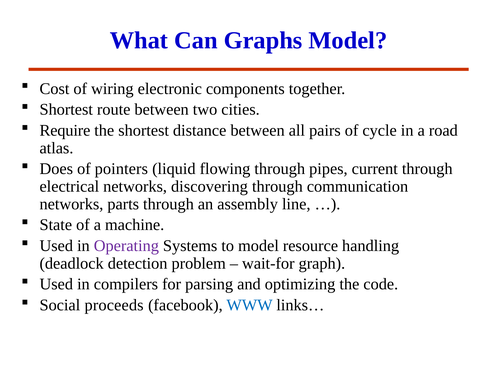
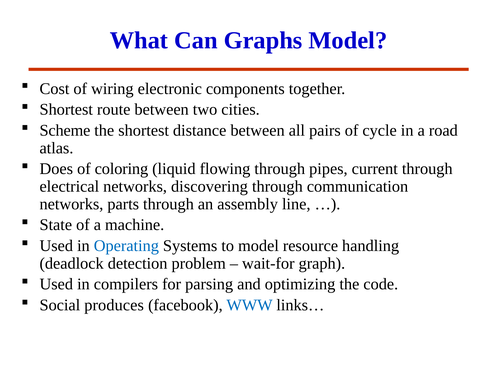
Require: Require -> Scheme (65, 130)
pointers: pointers -> coloring (121, 169)
Operating colour: purple -> blue (126, 246)
proceeds: proceeds -> produces (114, 305)
